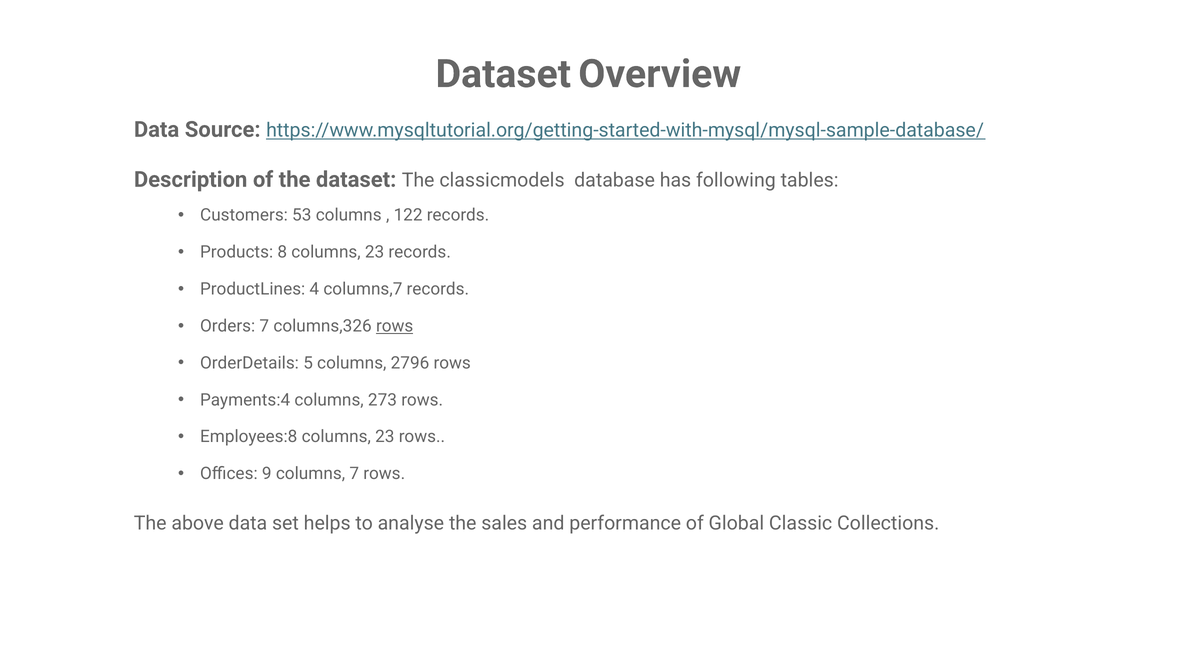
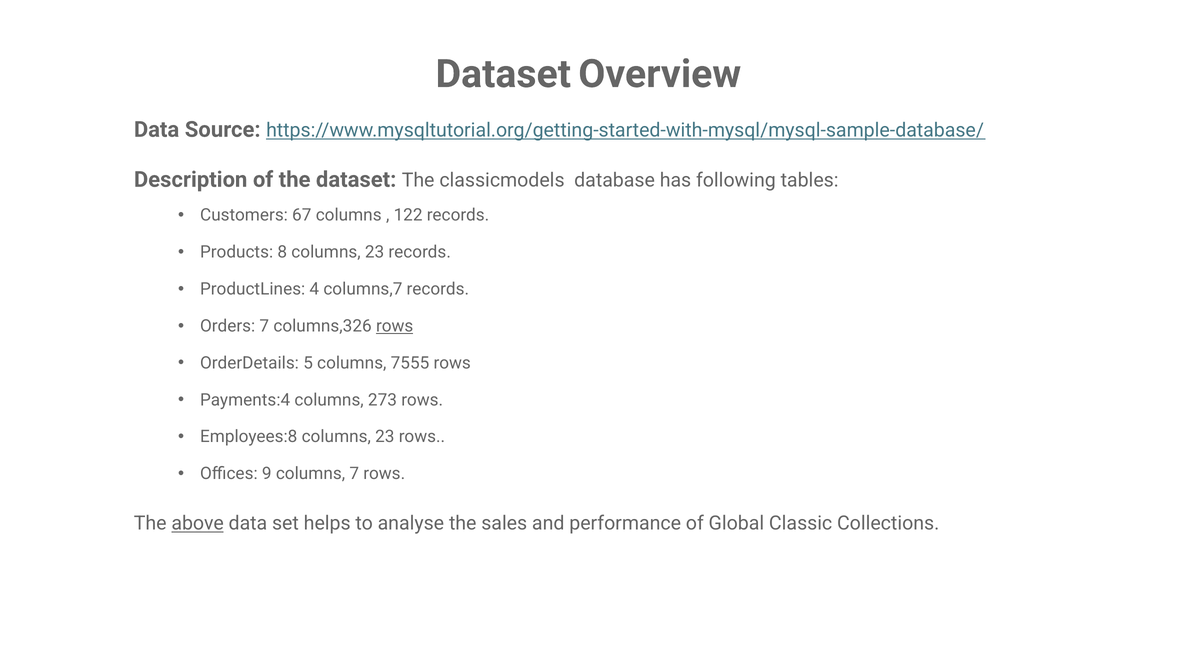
53: 53 -> 67 (302, 215)
2796: 2796 -> 7555 (410, 363)
above underline: none -> present (198, 523)
